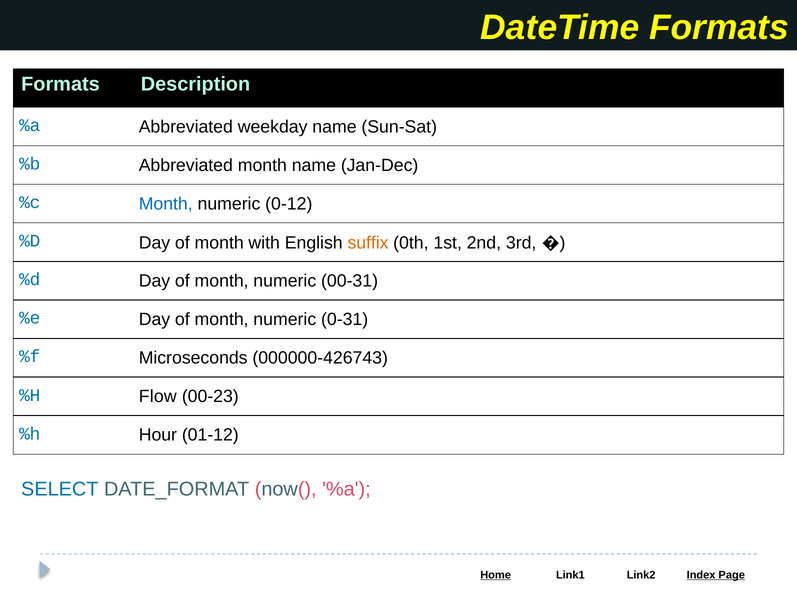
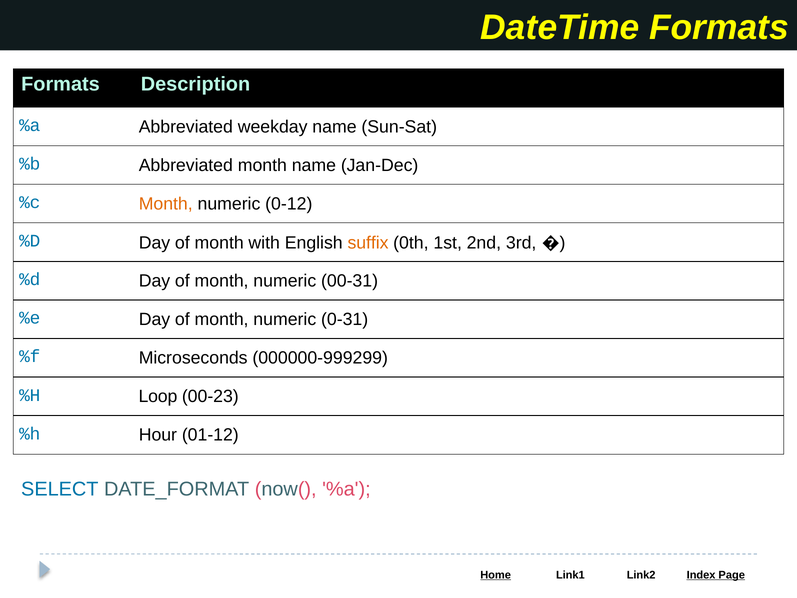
Month colour: blue -> orange (166, 204)
000000-426743: 000000-426743 -> 000000-999299 (320, 358)
Flow: Flow -> Loop (158, 396)
